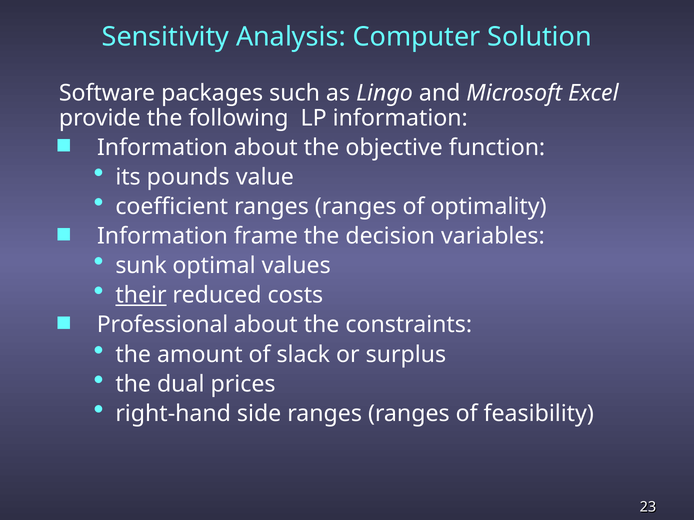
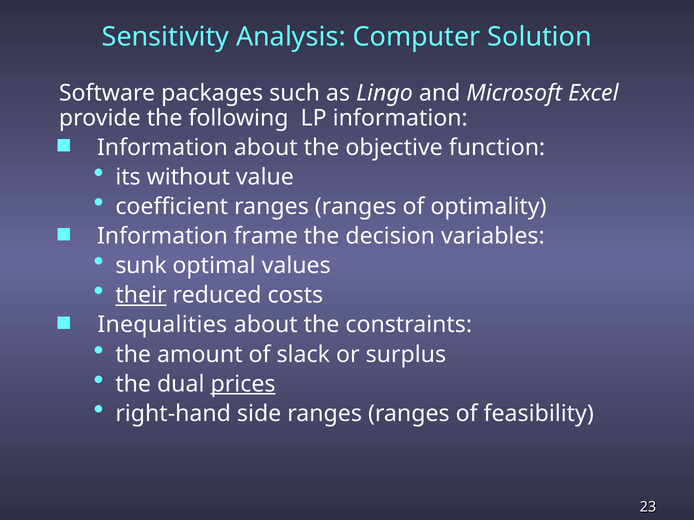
pounds: pounds -> without (188, 177)
Professional: Professional -> Inequalities (162, 325)
prices underline: none -> present (243, 384)
